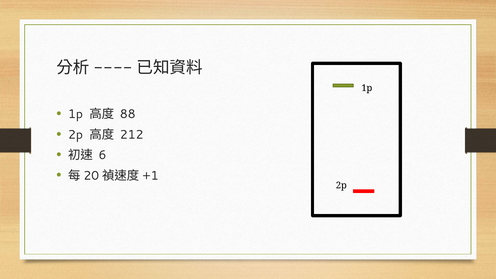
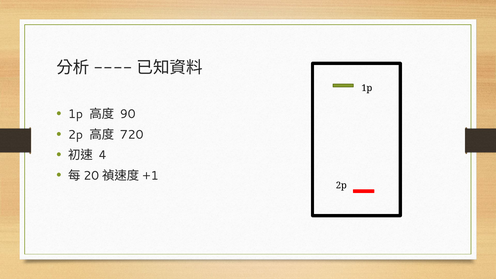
88: 88 -> 90 (128, 114)
212: 212 -> 720 (132, 135)
6: 6 -> 4 (102, 155)
